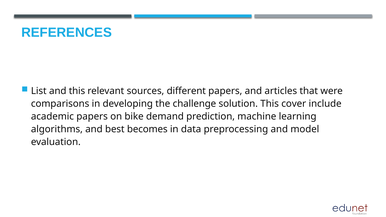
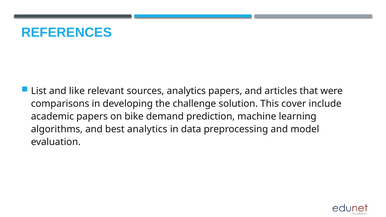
and this: this -> like (77, 91)
sources different: different -> analytics (186, 91)
best becomes: becomes -> analytics (147, 129)
